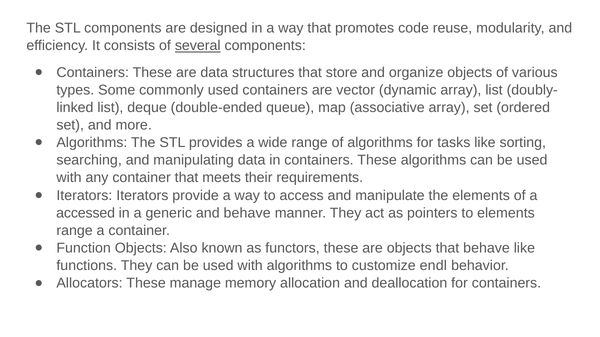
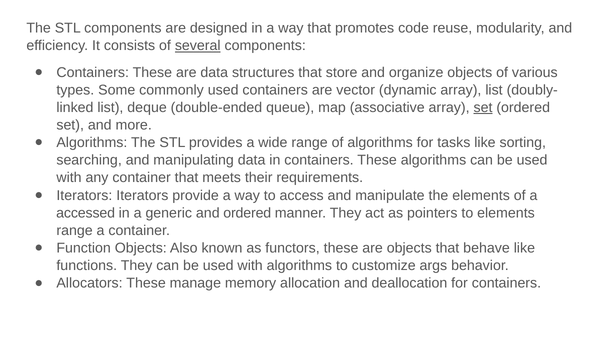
set underline: none -> present (483, 108)
and behave: behave -> ordered (247, 213)
endl: endl -> args (433, 266)
